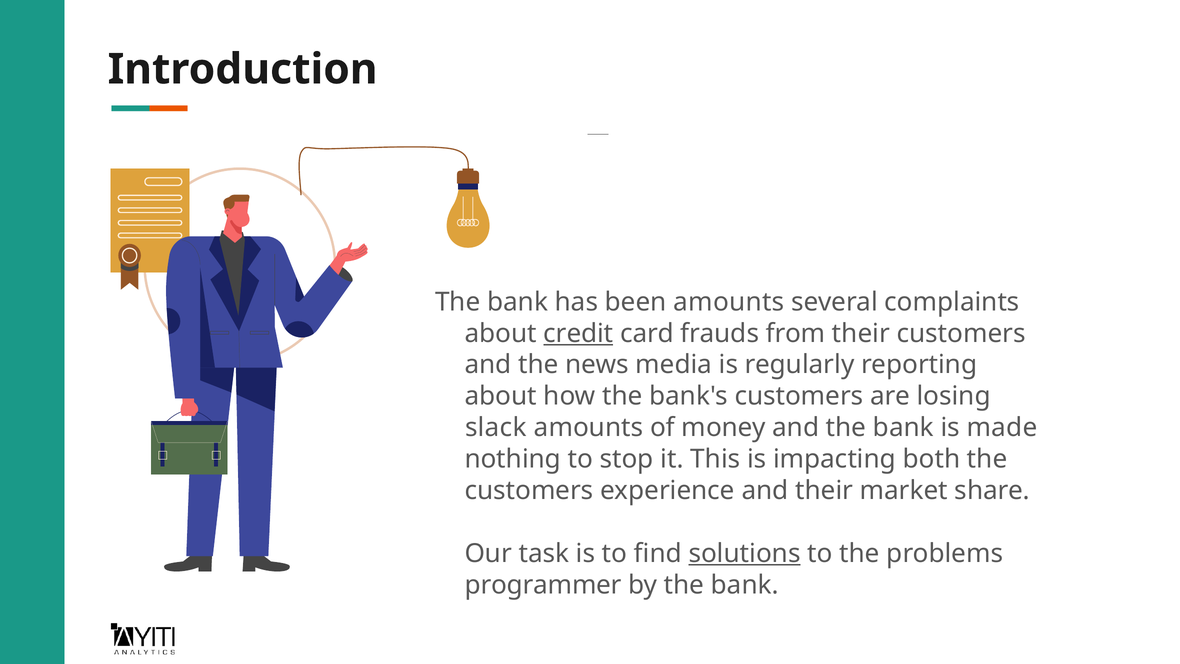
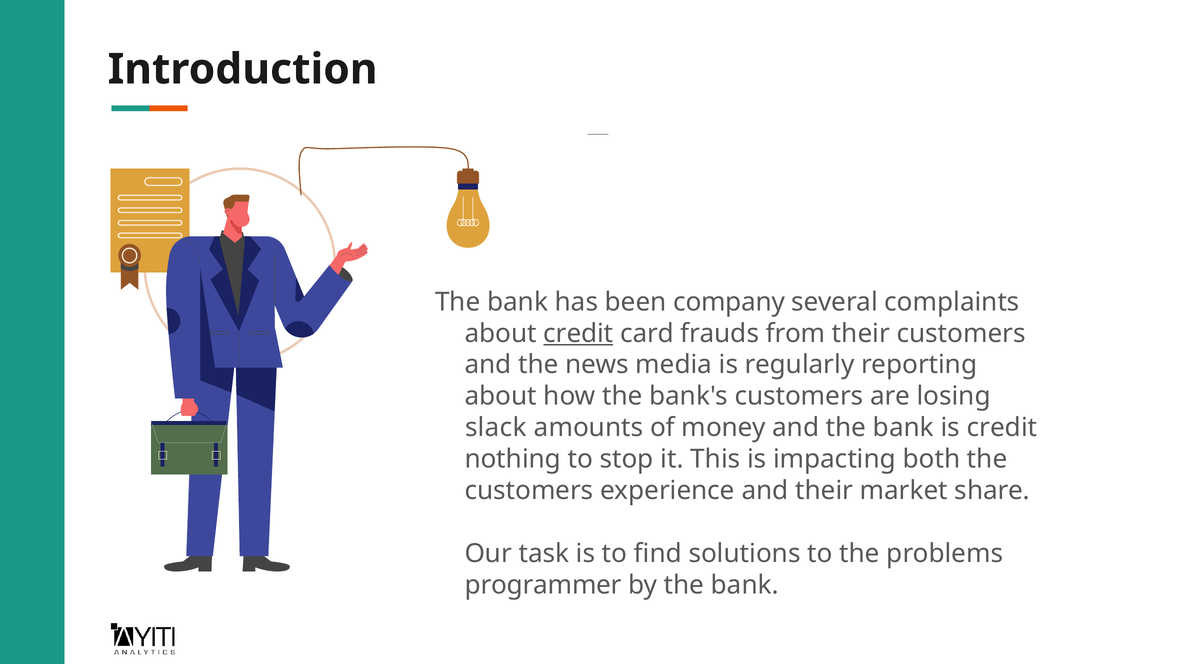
been amounts: amounts -> company (729, 302)
is made: made -> credit (1002, 428)
solutions underline: present -> none (745, 553)
